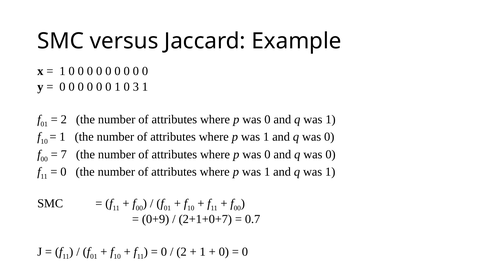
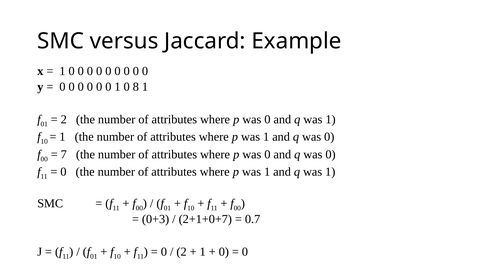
3: 3 -> 8 (136, 87)
0+9: 0+9 -> 0+3 (156, 219)
